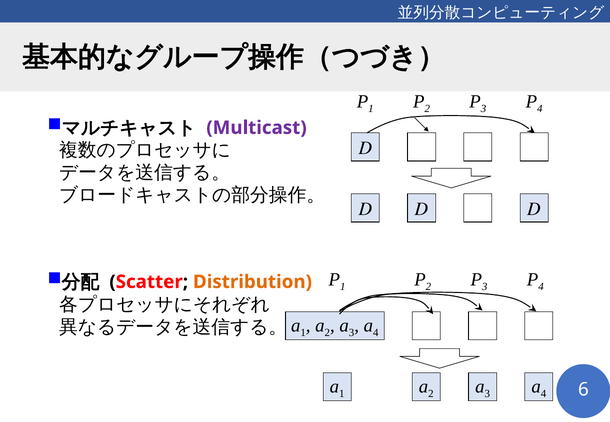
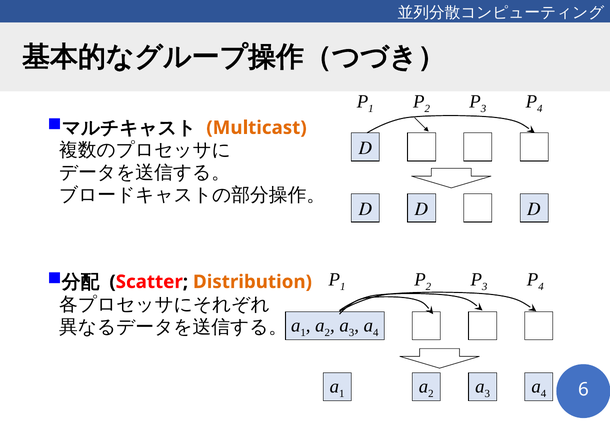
Multicast colour: purple -> orange (257, 128)
